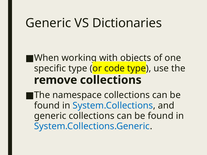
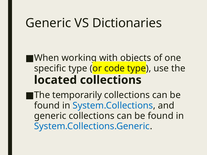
remove: remove -> located (55, 80)
namespace: namespace -> temporarily (77, 95)
